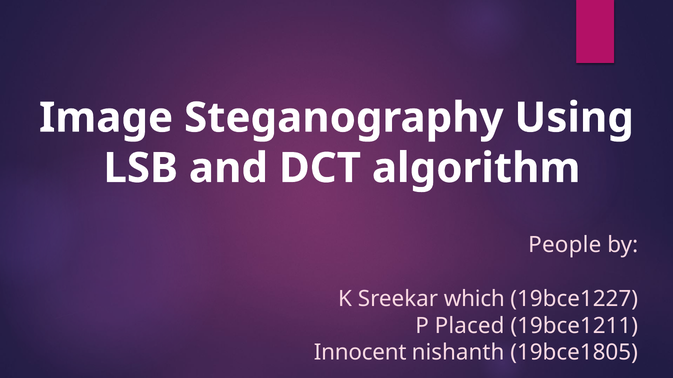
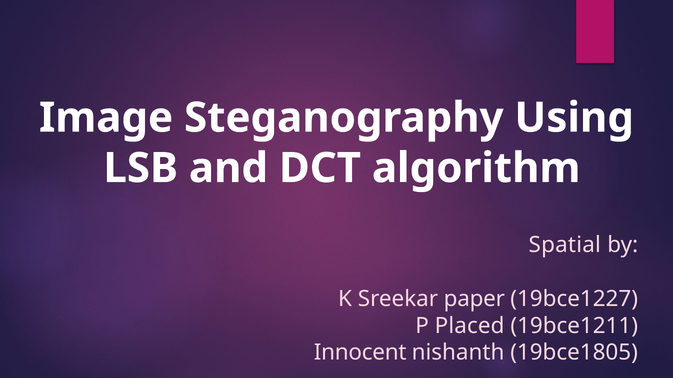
People: People -> Spatial (565, 245)
which: which -> paper (474, 299)
